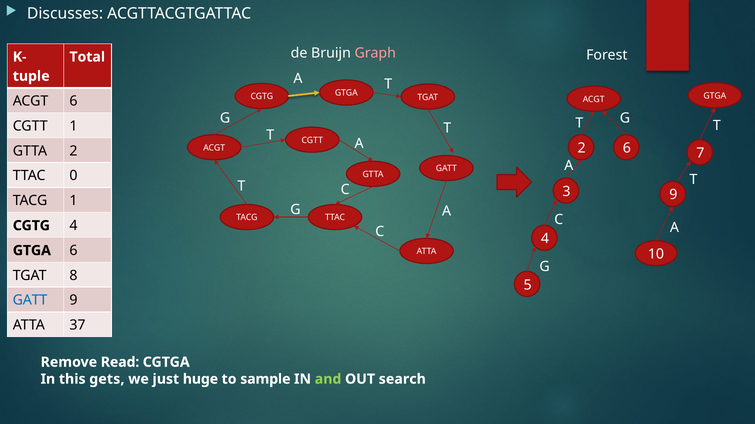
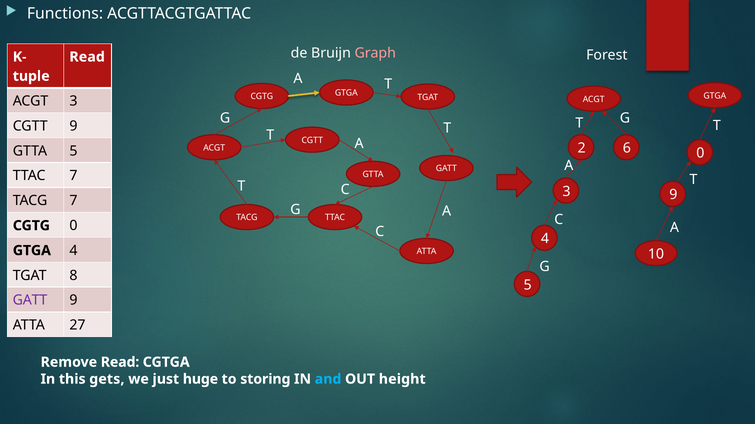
Discusses: Discusses -> Functions (65, 13)
Total: Total -> Read (87, 57)
ACGT 6: 6 -> 3 (73, 101)
CGTT 1: 1 -> 9 (73, 126)
6 7: 7 -> 0 (700, 153)
GTTA 2: 2 -> 5 (73, 151)
TTAC 0: 0 -> 7 (73, 176)
TACG 1: 1 -> 7 (73, 201)
CGTG 4: 4 -> 0 (73, 226)
GTGA 6: 6 -> 4 (73, 251)
GATT colour: blue -> purple (30, 301)
37: 37 -> 27 (77, 326)
sample: sample -> storing (265, 380)
and colour: light green -> light blue (328, 380)
search: search -> height (402, 380)
